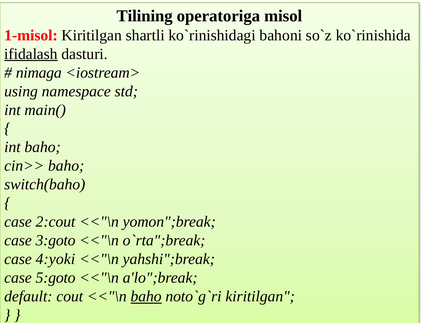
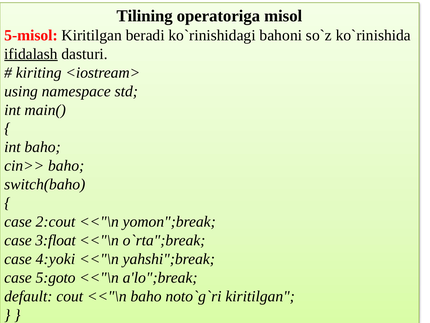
1-misol: 1-misol -> 5-misol (31, 35)
shartli: shartli -> beradi (145, 35)
nimaga: nimaga -> kiriting (39, 72)
3:goto: 3:goto -> 3:float (56, 240)
baho underline: present -> none (146, 296)
